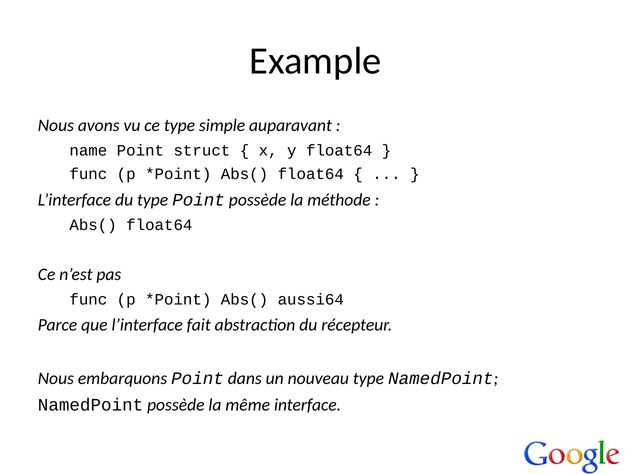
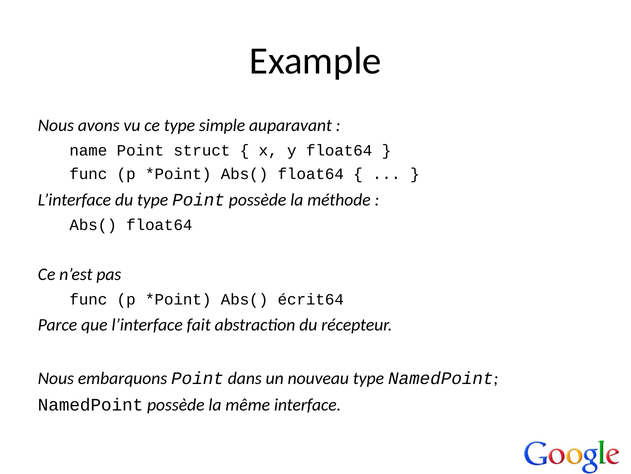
aussi64: aussi64 -> écrit64 (311, 299)
